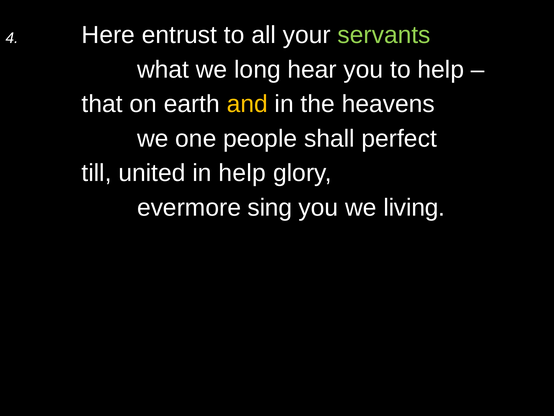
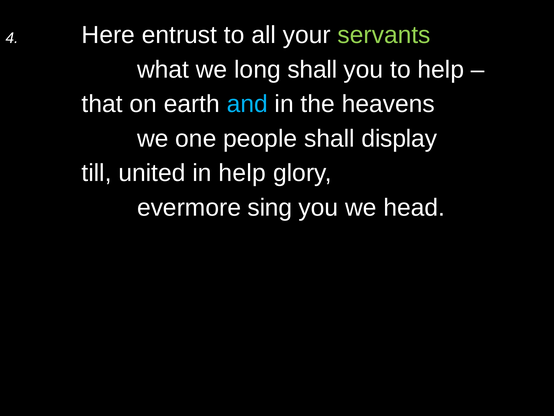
long hear: hear -> shall (312, 70)
and colour: yellow -> light blue (247, 104)
perfect: perfect -> display (399, 138)
living: living -> head (414, 207)
